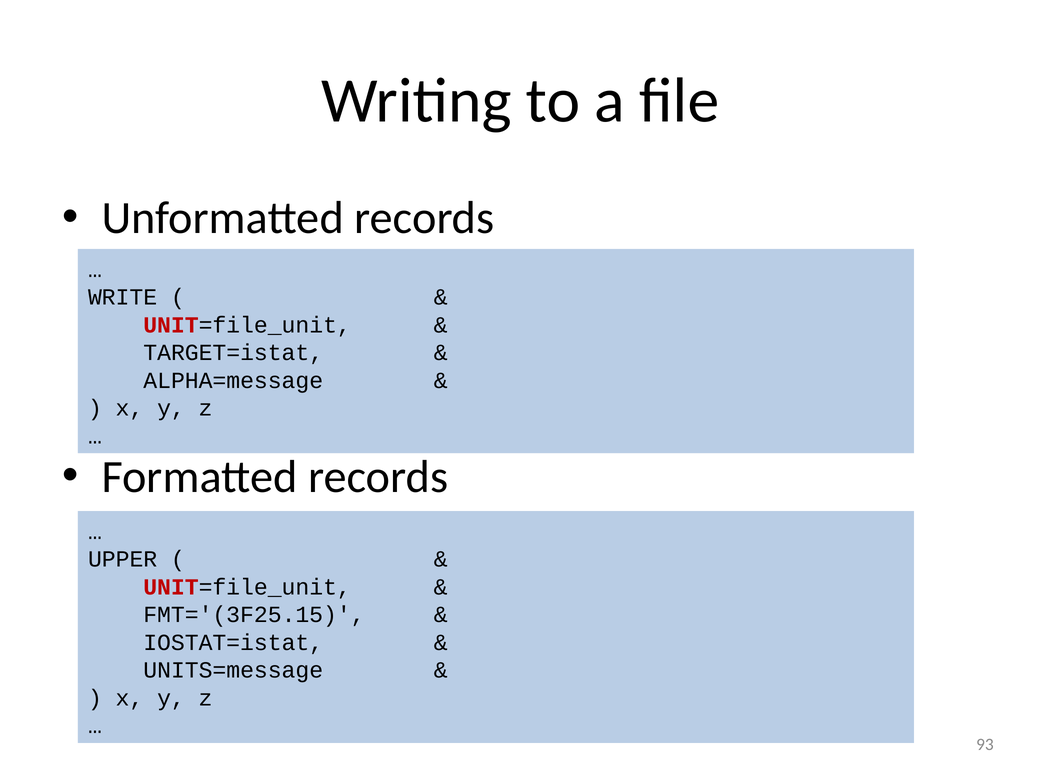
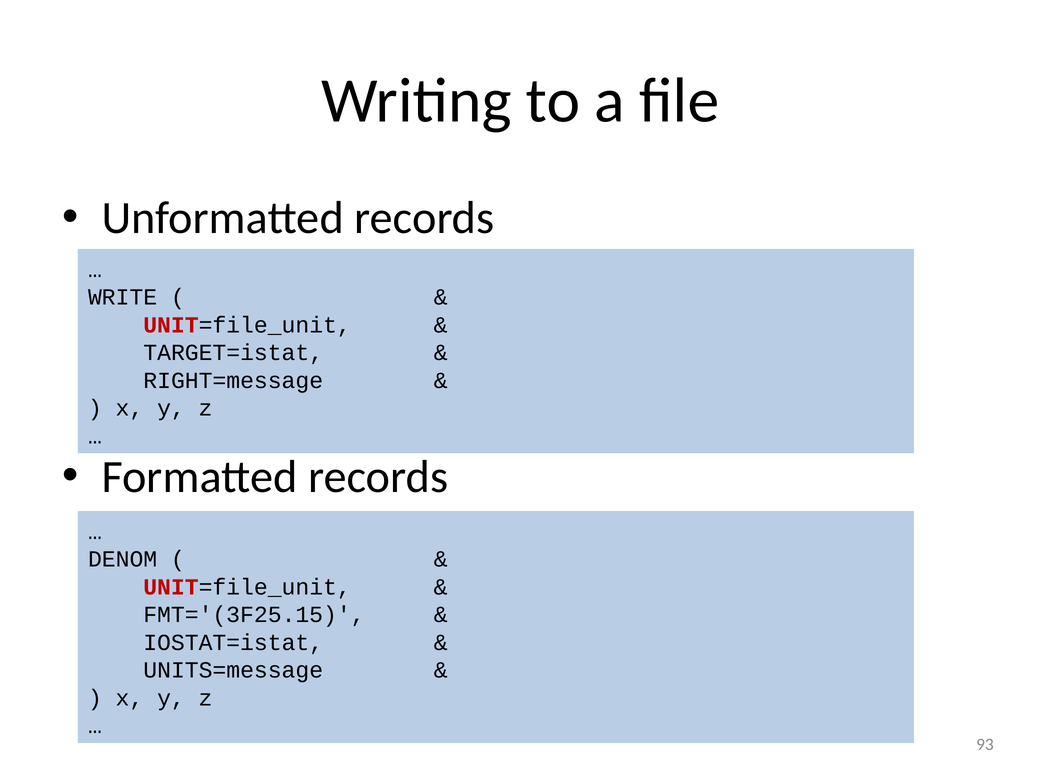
ALPHA=message: ALPHA=message -> RIGHT=message (233, 381)
UPPER: UPPER -> DENOM (123, 560)
